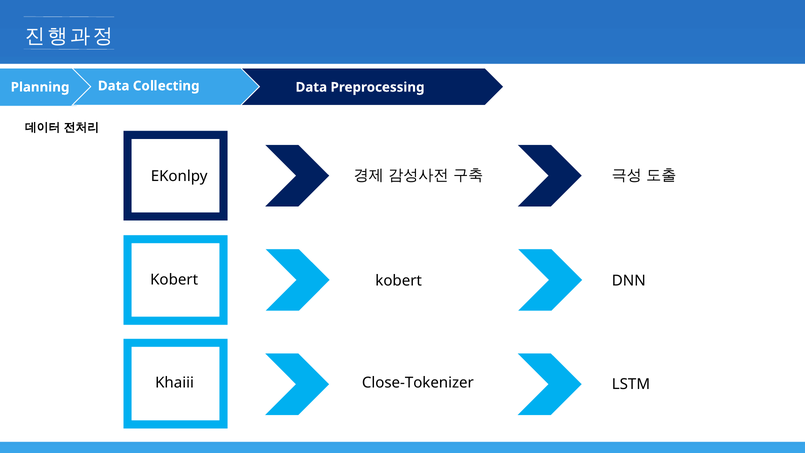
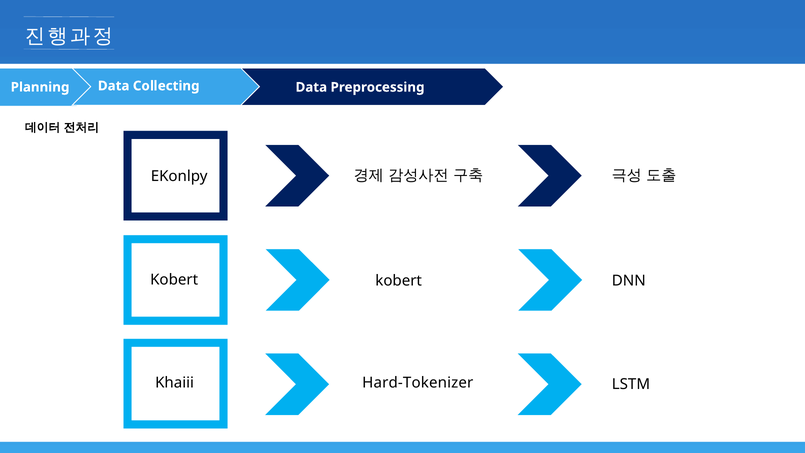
Close-Tokenizer: Close-Tokenizer -> Hard-Tokenizer (418, 383)
